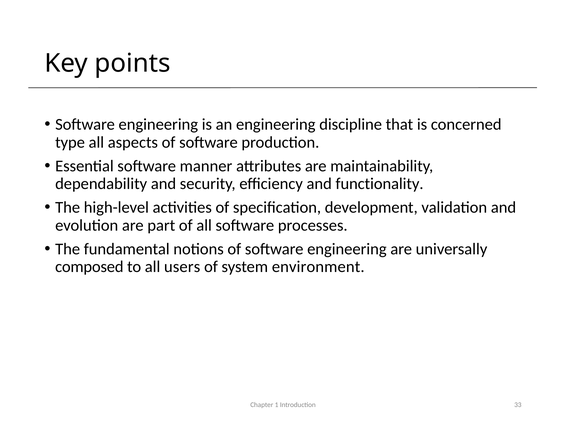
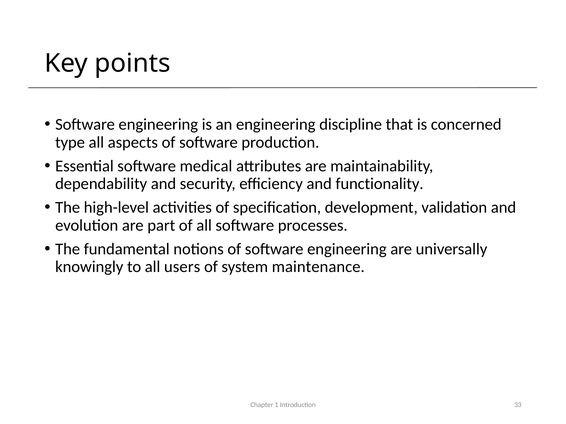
manner: manner -> medical (206, 166)
composed: composed -> knowingly (89, 267)
environment: environment -> maintenance (318, 267)
